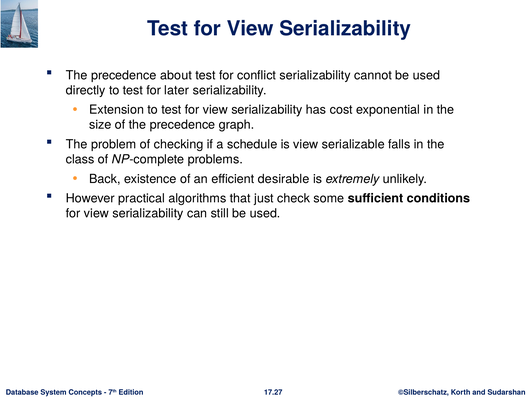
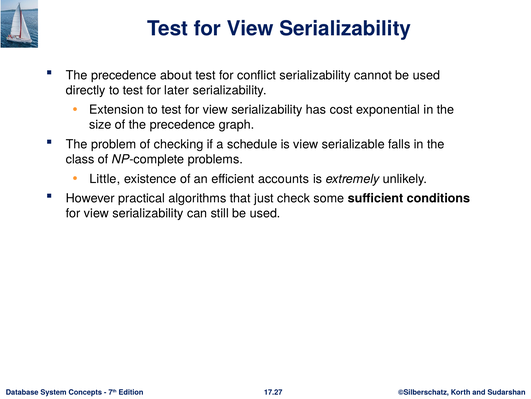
Back: Back -> Little (105, 179)
desirable: desirable -> accounts (284, 179)
